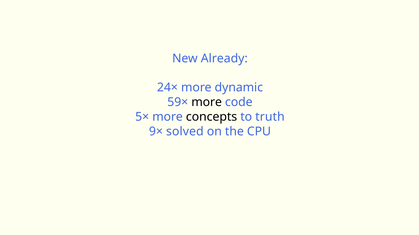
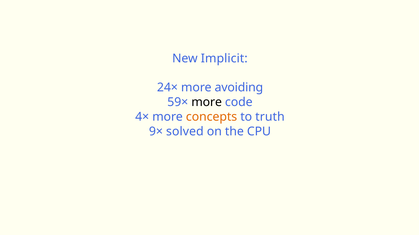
Already: Already -> Implicit (224, 58)
dynamic: dynamic -> avoiding (239, 88)
5×: 5× -> 4× (142, 117)
concepts colour: black -> orange (212, 117)
